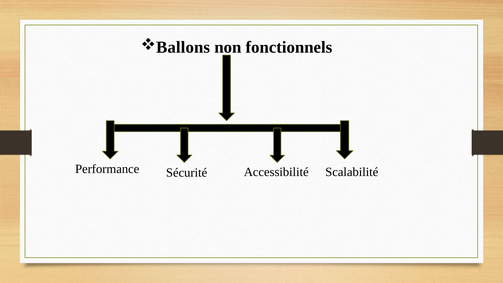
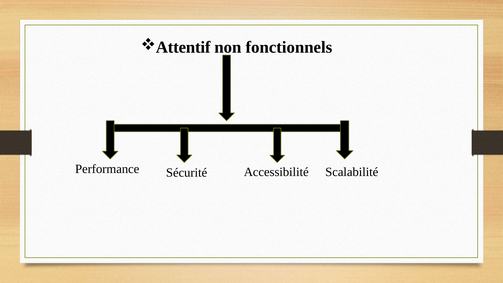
Ballons: Ballons -> Attentif (183, 47)
